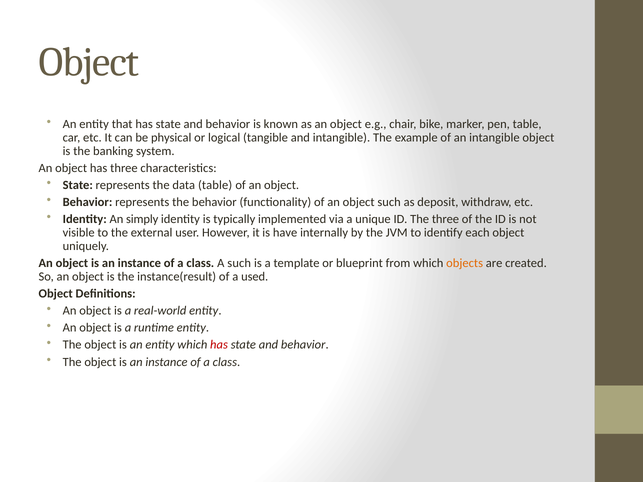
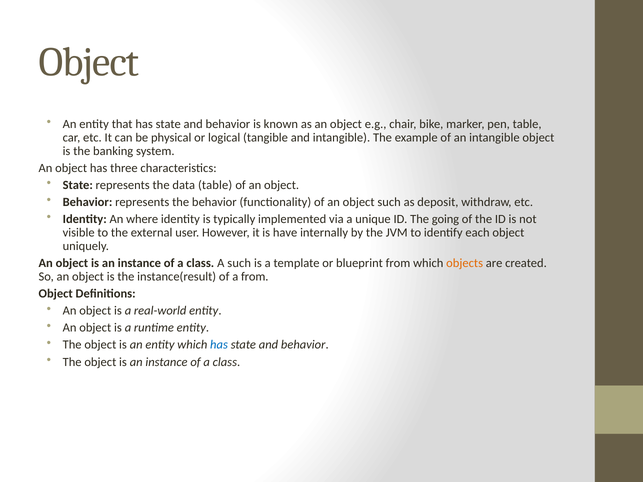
simply: simply -> where (142, 219)
The three: three -> going (445, 219)
a used: used -> from (255, 277)
has colour: red -> blue (219, 345)
